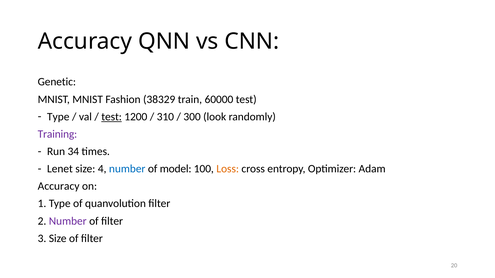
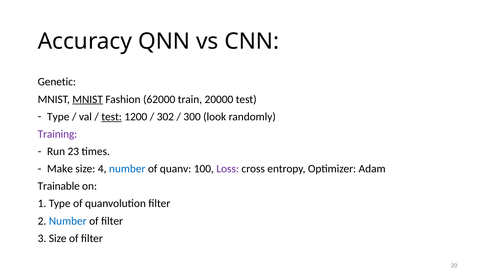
MNIST underline: none -> present (88, 99)
38329: 38329 -> 62000 (159, 99)
60000: 60000 -> 20000 (219, 99)
310: 310 -> 302 (165, 117)
34: 34 -> 23 (73, 152)
Lenet: Lenet -> Make (60, 169)
model: model -> quanv (176, 169)
Loss colour: orange -> purple (228, 169)
Accuracy: Accuracy -> Trainable (59, 186)
Number colour: purple -> blue (68, 221)
